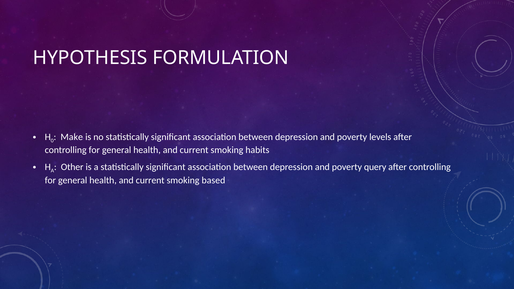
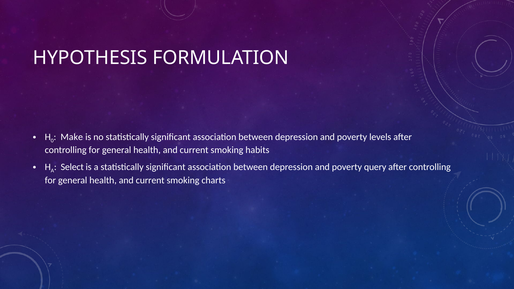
Other: Other -> Select (72, 167)
based: based -> charts (214, 180)
